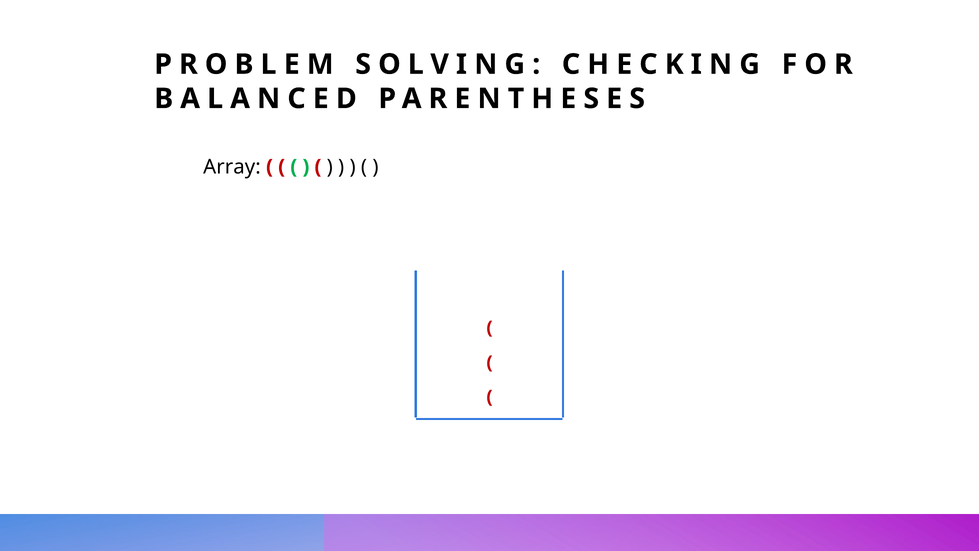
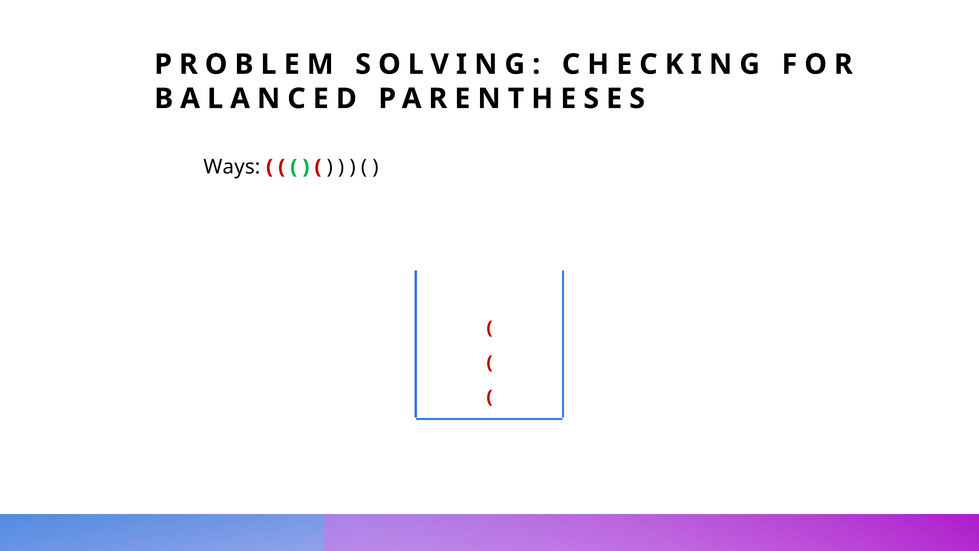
Array: Array -> Ways (232, 167)
